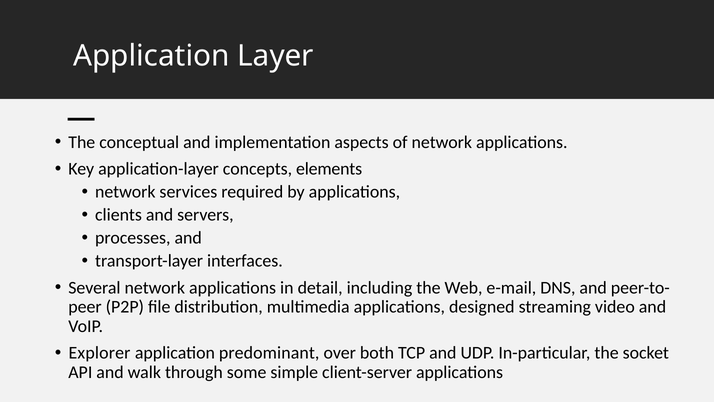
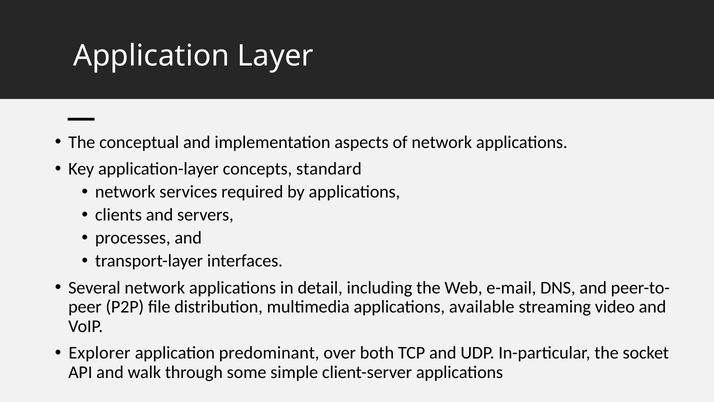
elements: elements -> standard (329, 169)
designed: designed -> available (482, 307)
